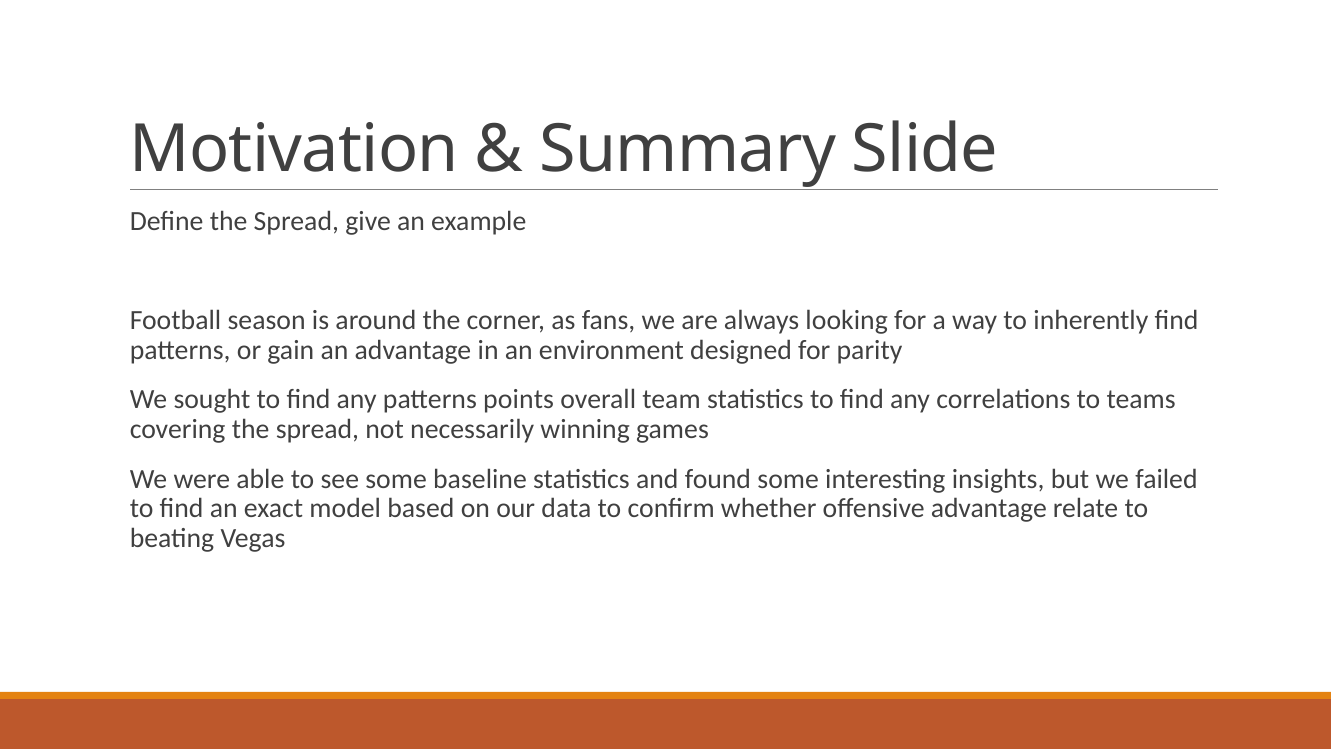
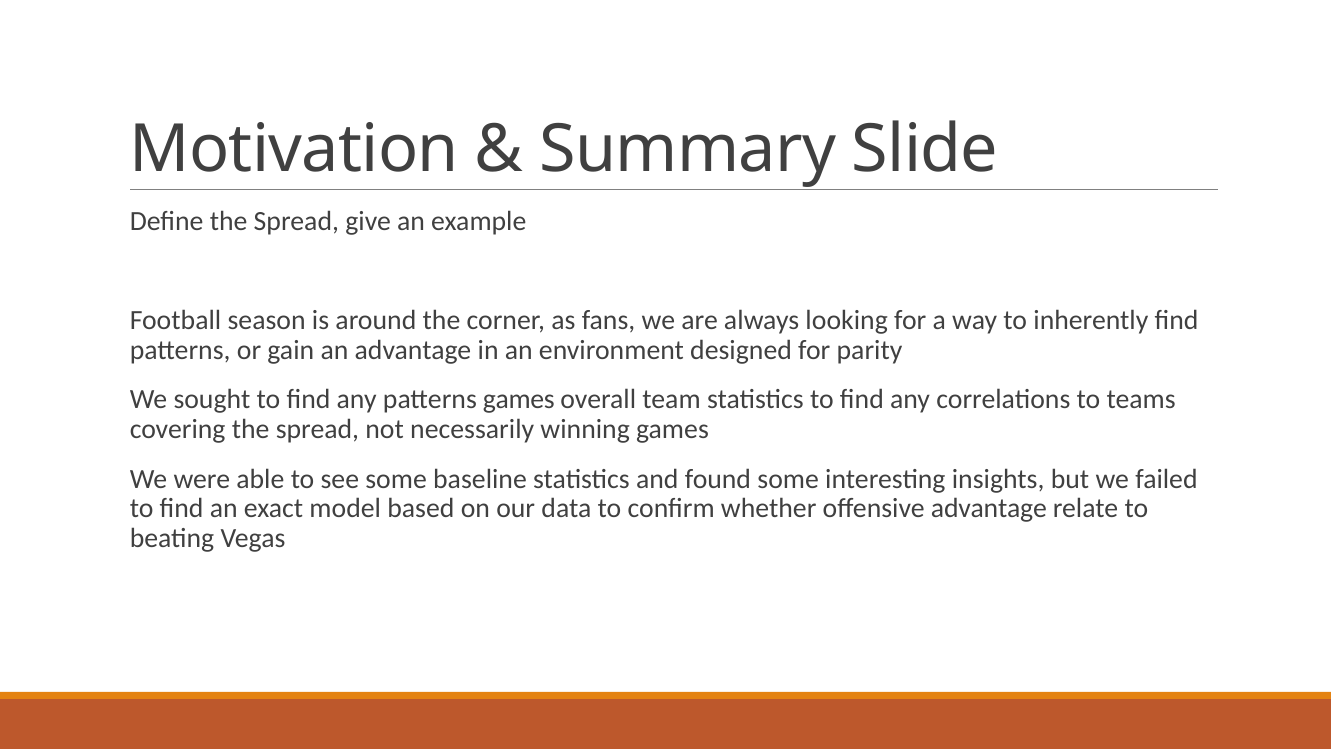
patterns points: points -> games (519, 399)
